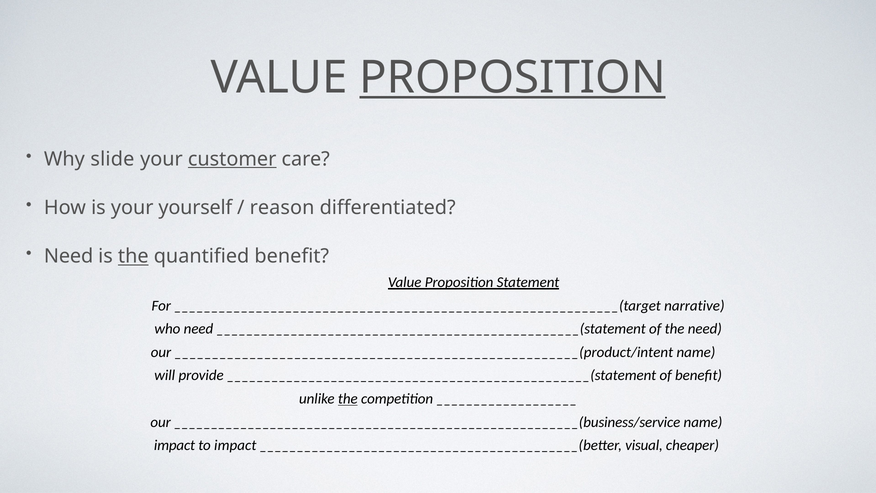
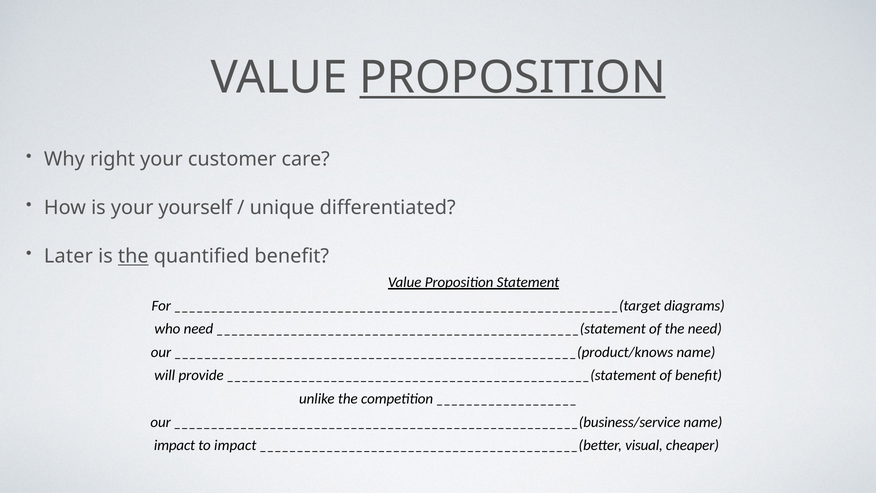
slide: slide -> right (113, 159)
customer underline: present -> none (232, 159)
reason: reason -> unique (282, 208)
Need: Need -> Later (68, 256)
narrative: narrative -> diagrams (694, 305)
______________________________________________________(product/intent: ______________________________________________________(product/intent -> ______________________________________________________(product/knows (424, 352)
the underline: present -> none (348, 399)
